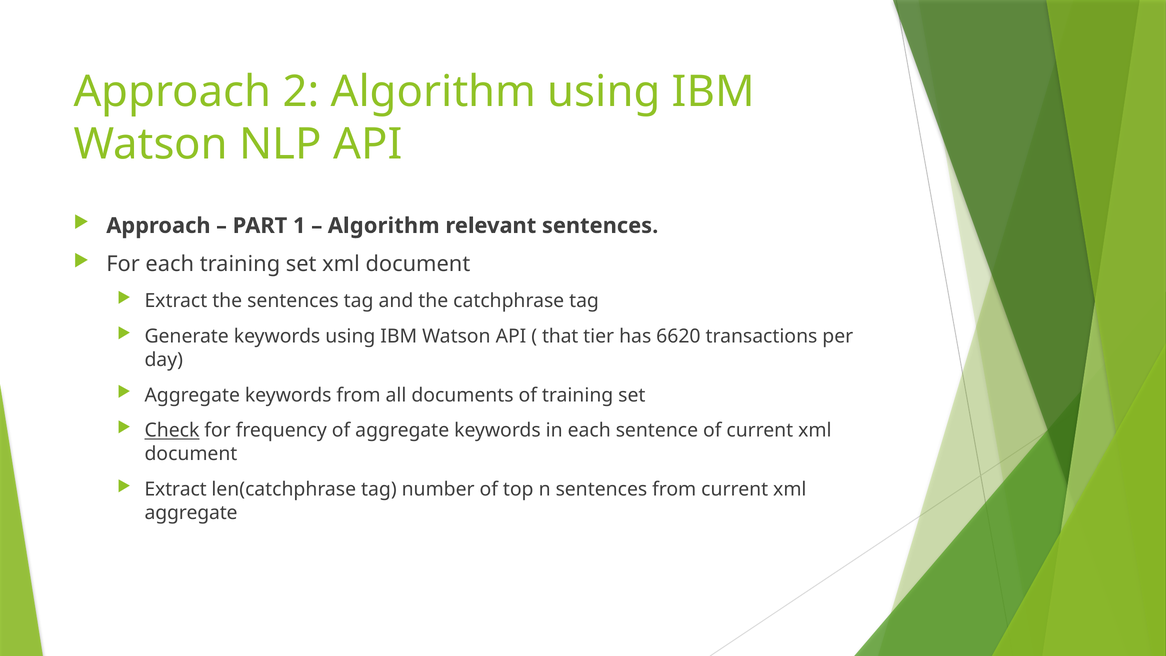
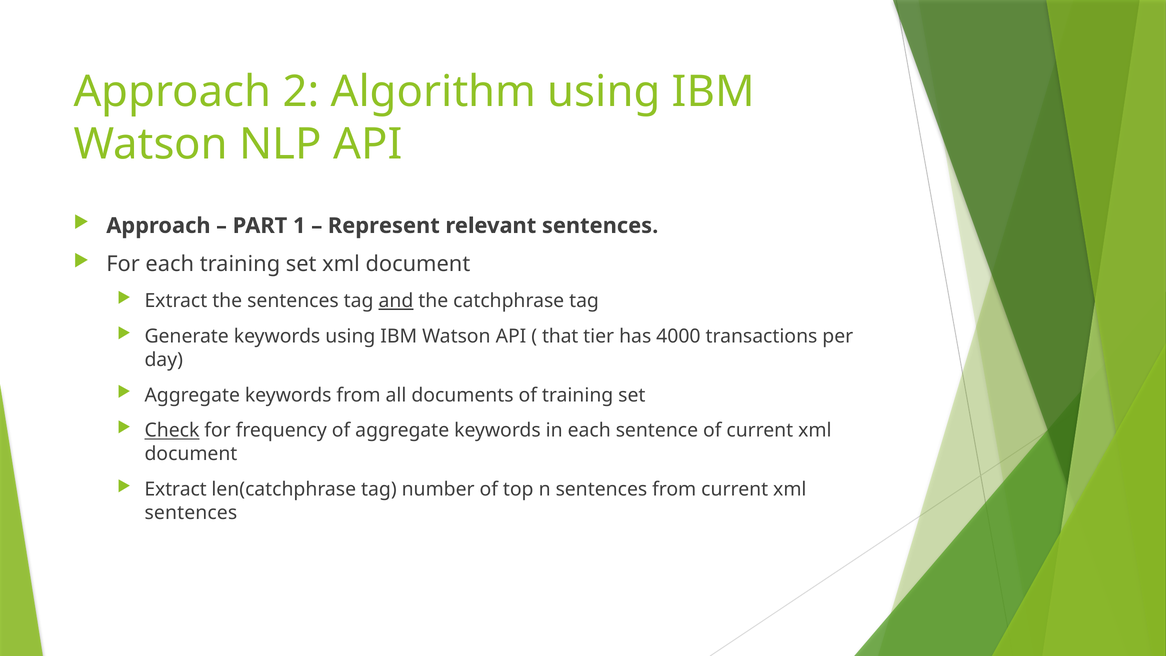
Algorithm: Algorithm -> Represent (384, 226)
and underline: none -> present (396, 301)
6620: 6620 -> 4000 (678, 336)
aggregate: aggregate -> sentences (191, 513)
